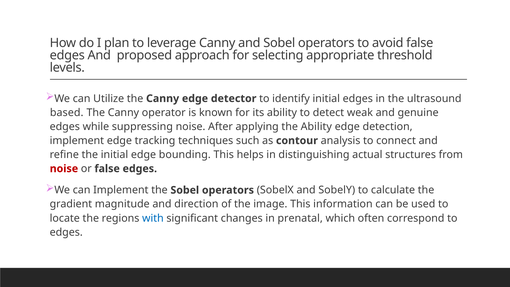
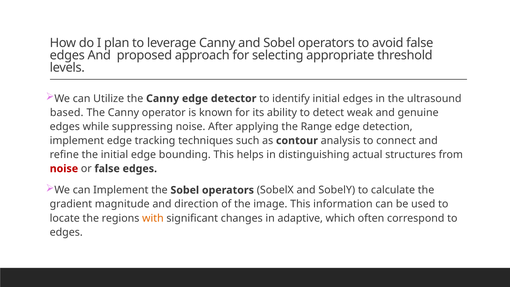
the Ability: Ability -> Range (316, 127)
with colour: blue -> orange (153, 218)
prenatal: prenatal -> adaptive (300, 218)
